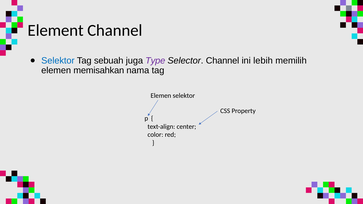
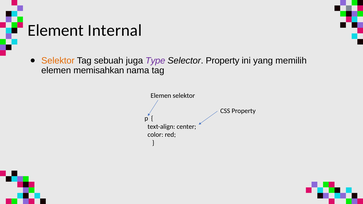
Element Channel: Channel -> Internal (115, 31)
Selektor colour: blue -> orange (58, 61)
Selector Channel: Channel -> Property (223, 61)
lebih: lebih -> yang (263, 61)
